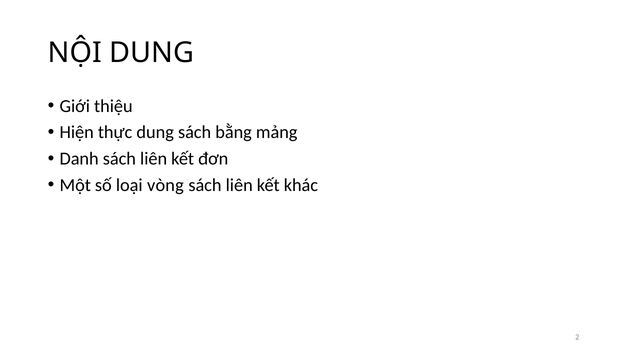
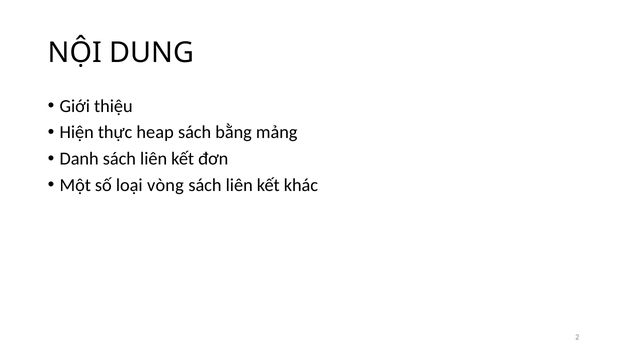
thực dung: dung -> heap (155, 132)
